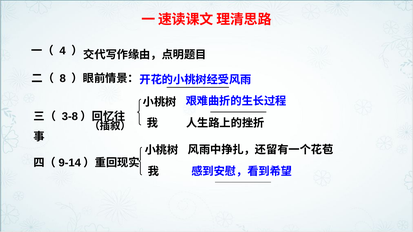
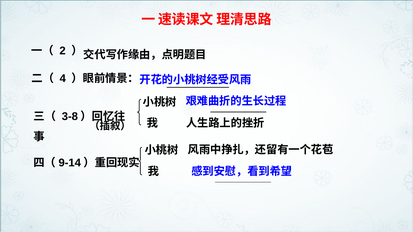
4: 4 -> 2 (63, 51)
8: 8 -> 4 (63, 79)
